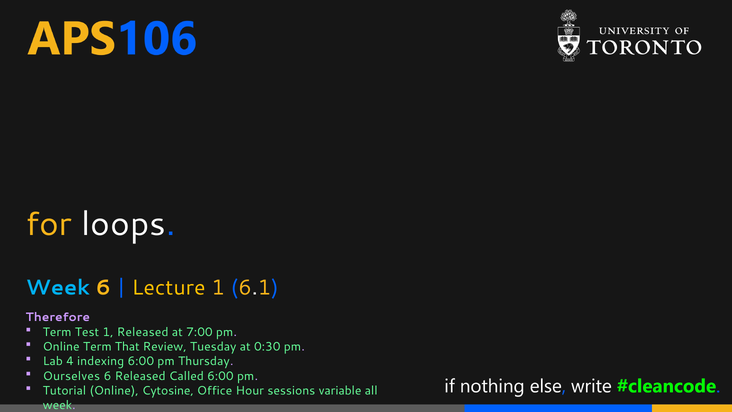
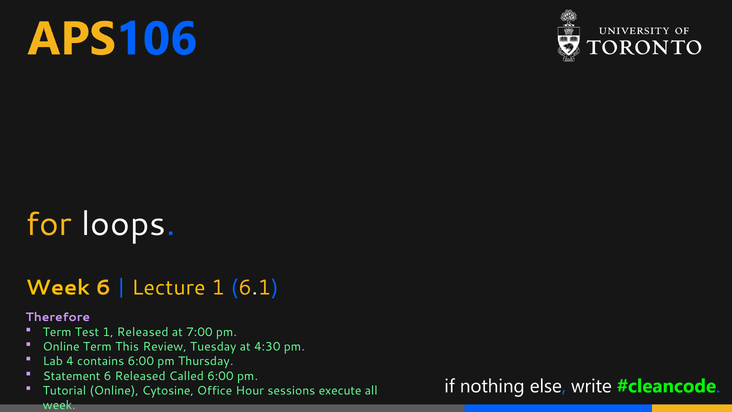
Week colour: light blue -> yellow (58, 288)
That: That -> This (127, 346)
0:30: 0:30 -> 4:30 (267, 346)
indexing: indexing -> contains (101, 361)
Ourselves: Ourselves -> Statement (72, 376)
variable: variable -> execute (340, 390)
